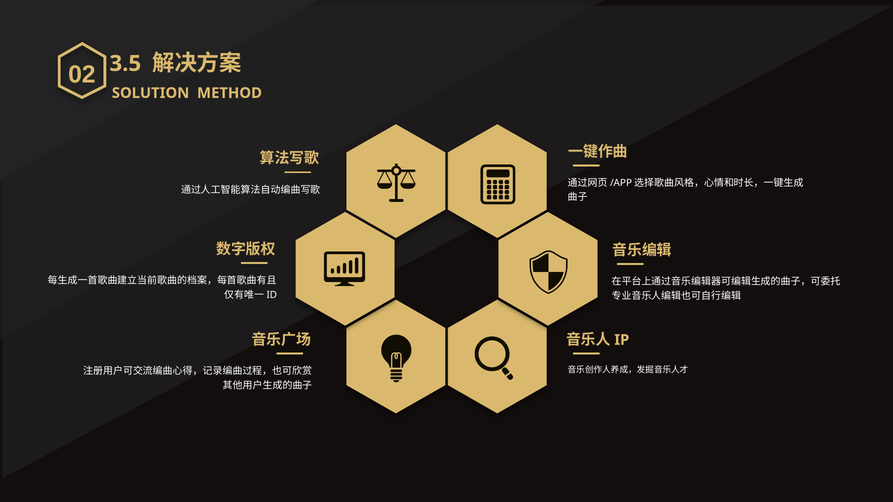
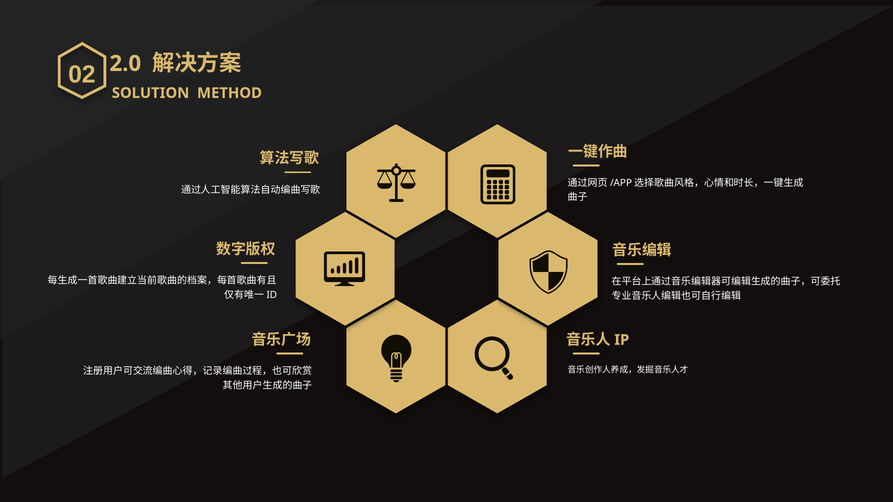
3.5: 3.5 -> 2.0 (125, 64)
